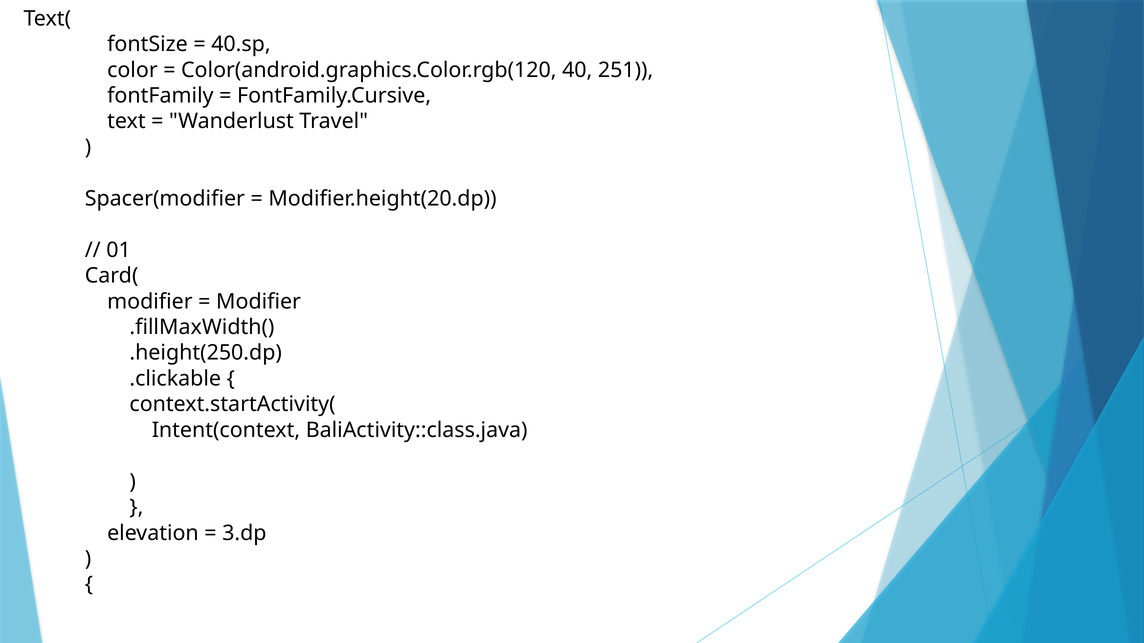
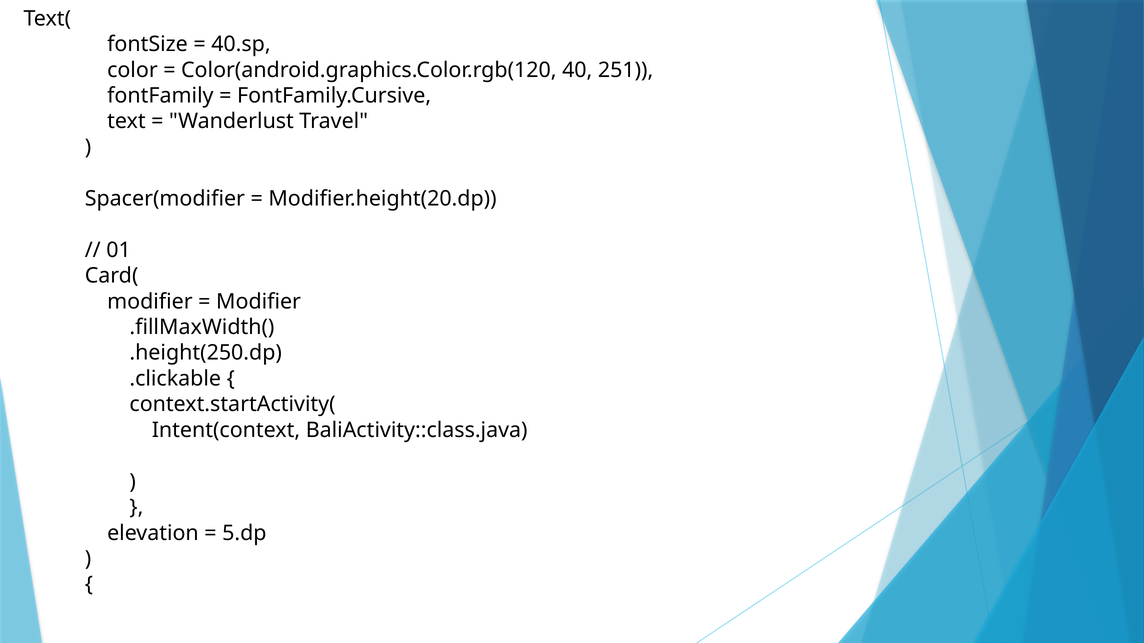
3.dp: 3.dp -> 5.dp (244, 533)
